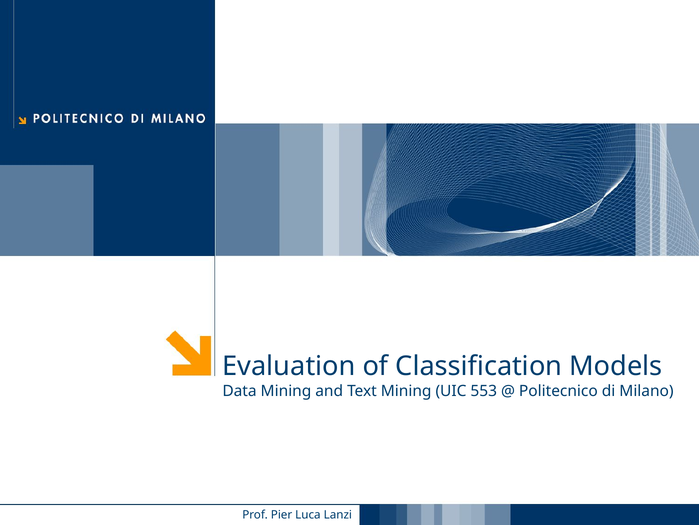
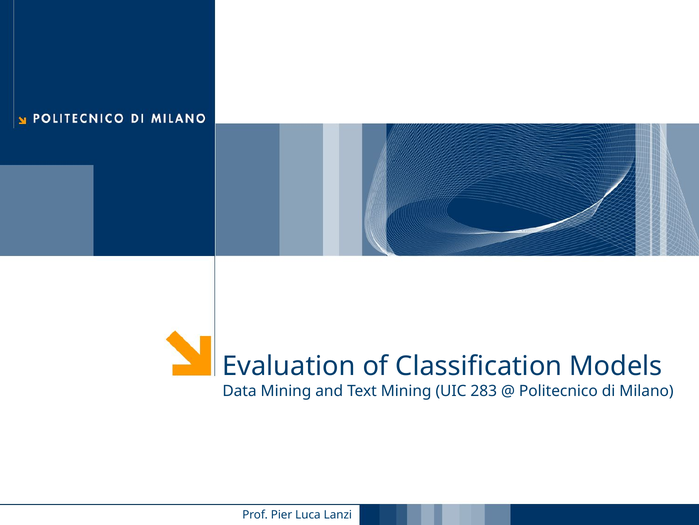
553: 553 -> 283 (484, 391)
